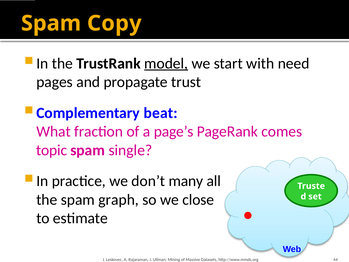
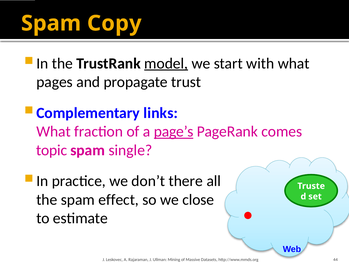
with need: need -> what (294, 63)
beat: beat -> links (161, 113)
page’s underline: none -> present (174, 131)
many: many -> there (186, 181)
graph: graph -> effect (119, 199)
